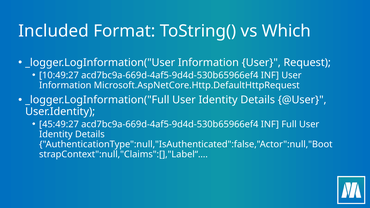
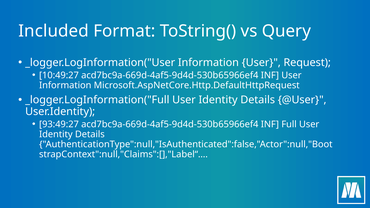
Which: Which -> Query (286, 31)
45:49:27: 45:49:27 -> 93:49:27 (59, 124)
